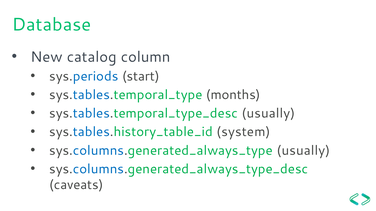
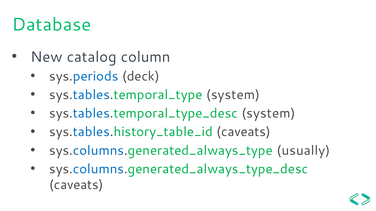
start: start -> deck (141, 76)
sys.tables.temporal_type months: months -> system (233, 95)
sys.tables.temporal_type_desc usually: usually -> system (269, 114)
sys.tables.history_table_id system: system -> caveats (244, 132)
